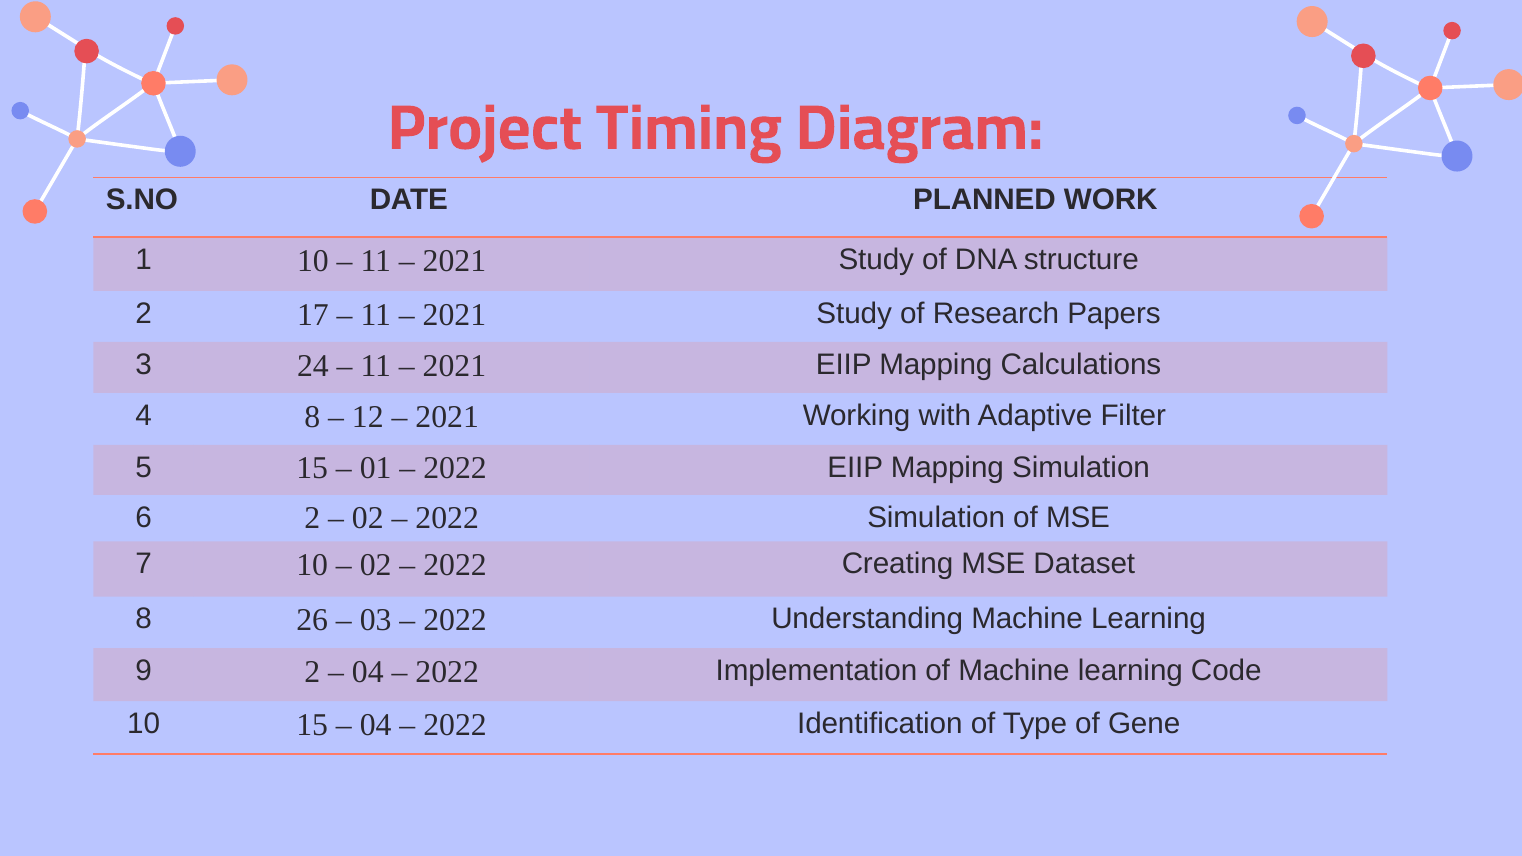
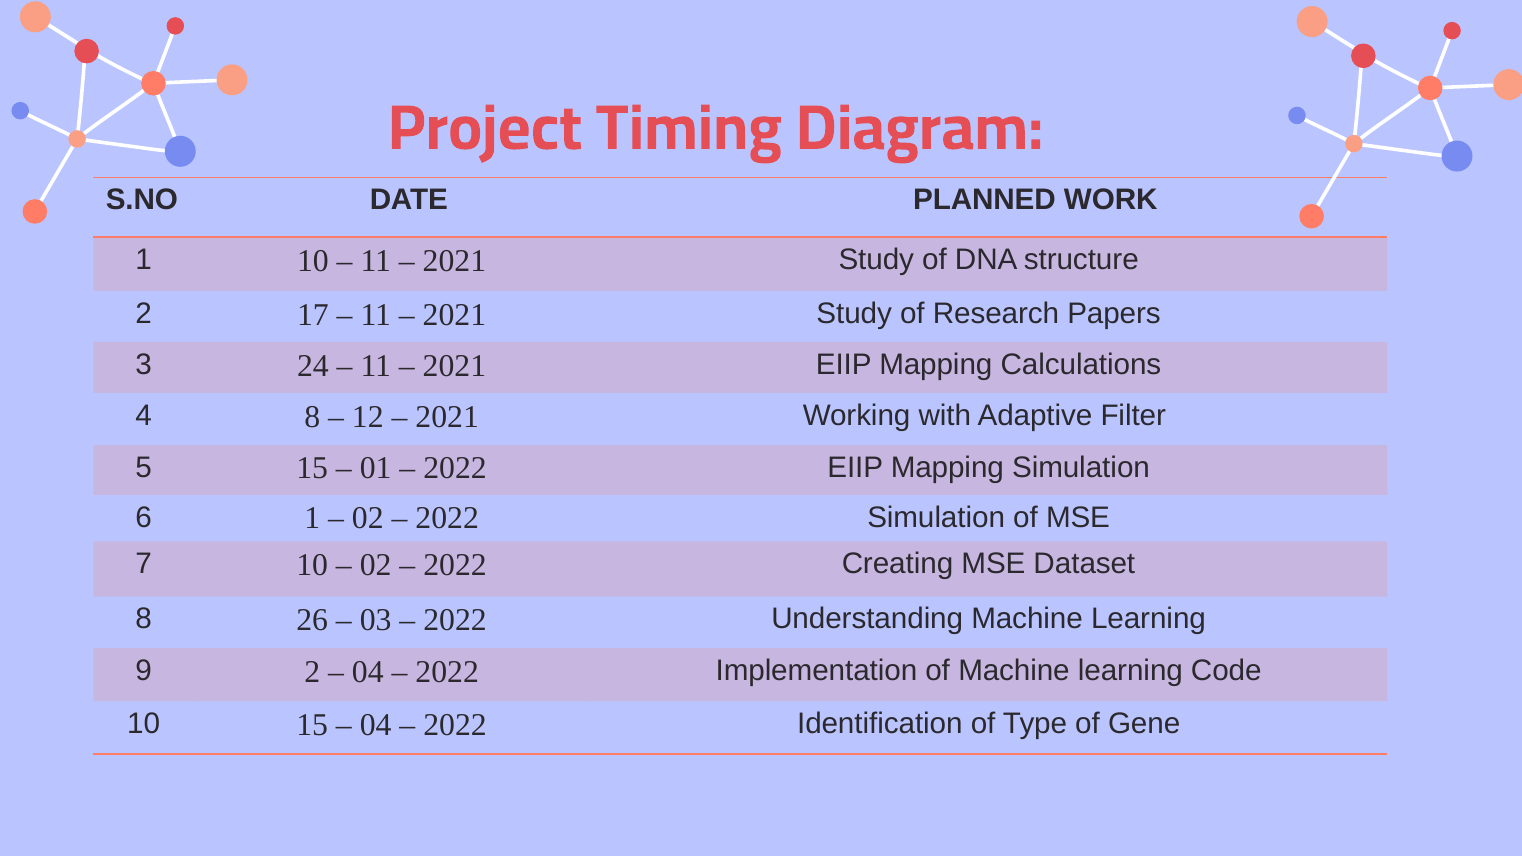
6 2: 2 -> 1 (312, 518)
